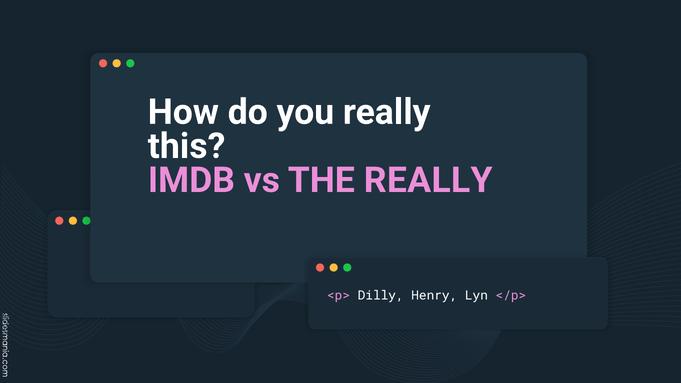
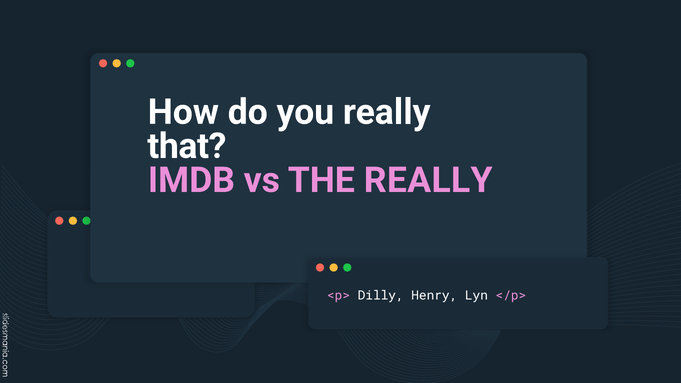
this: this -> that (187, 146)
